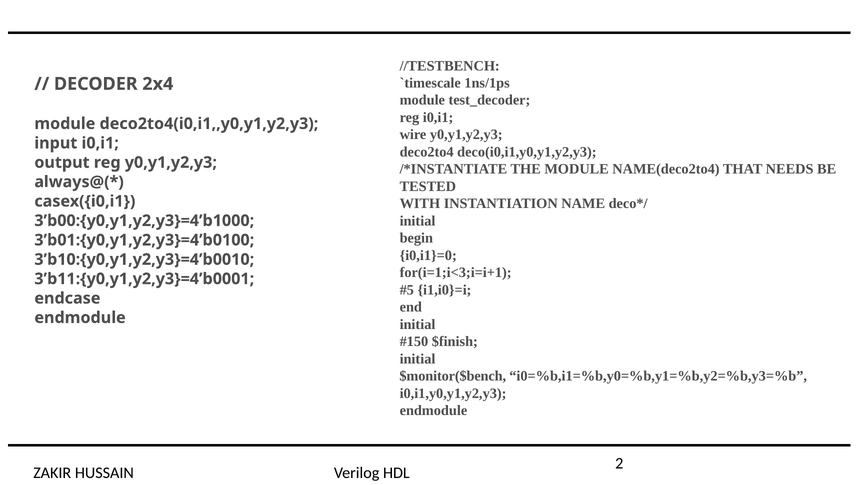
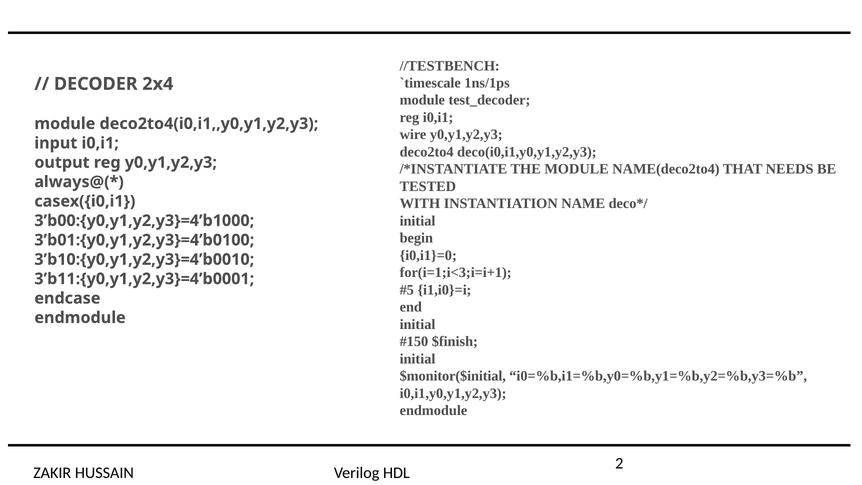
$monitor($bench: $monitor($bench -> $monitor($initial (453, 376)
